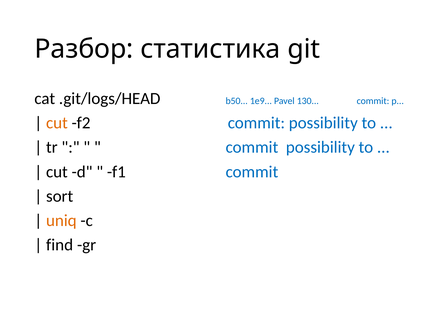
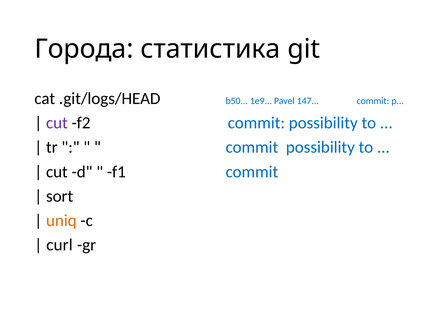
Разбор: Разбор -> Города (84, 49)
130: 130 -> 147 (308, 101)
cut colour: orange -> purple (57, 123)
find: find -> curl (60, 245)
